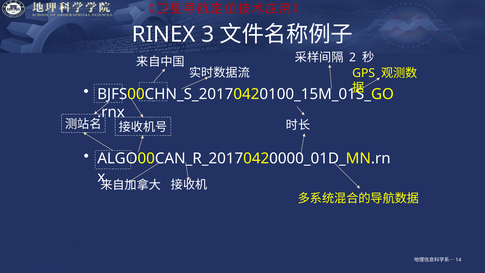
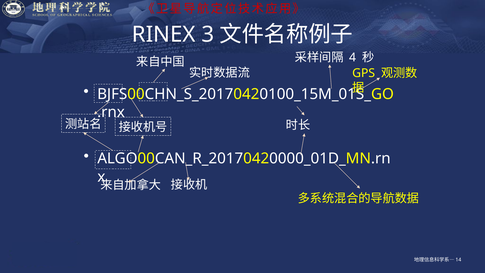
2: 2 -> 4 (353, 57)
